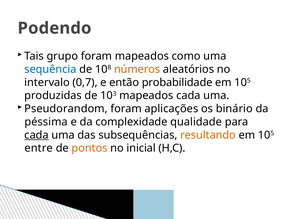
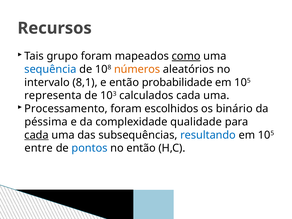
Podendo: Podendo -> Recursos (55, 28)
como underline: none -> present (186, 56)
0,7: 0,7 -> 8,1 (85, 82)
produzidas: produzidas -> representa (53, 96)
103 mapeados: mapeados -> calculados (146, 96)
Pseudorandom: Pseudorandom -> Processamento (66, 109)
aplicações: aplicações -> escolhidos (171, 109)
resultando colour: orange -> blue (208, 135)
pontos colour: orange -> blue (90, 148)
no inicial: inicial -> então (141, 148)
